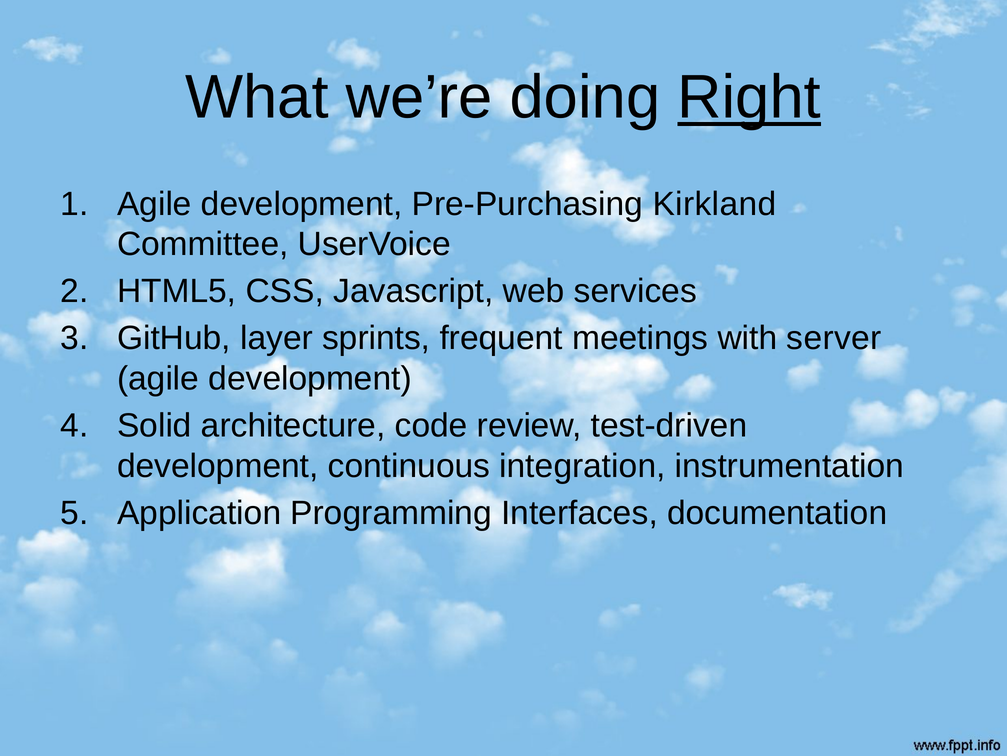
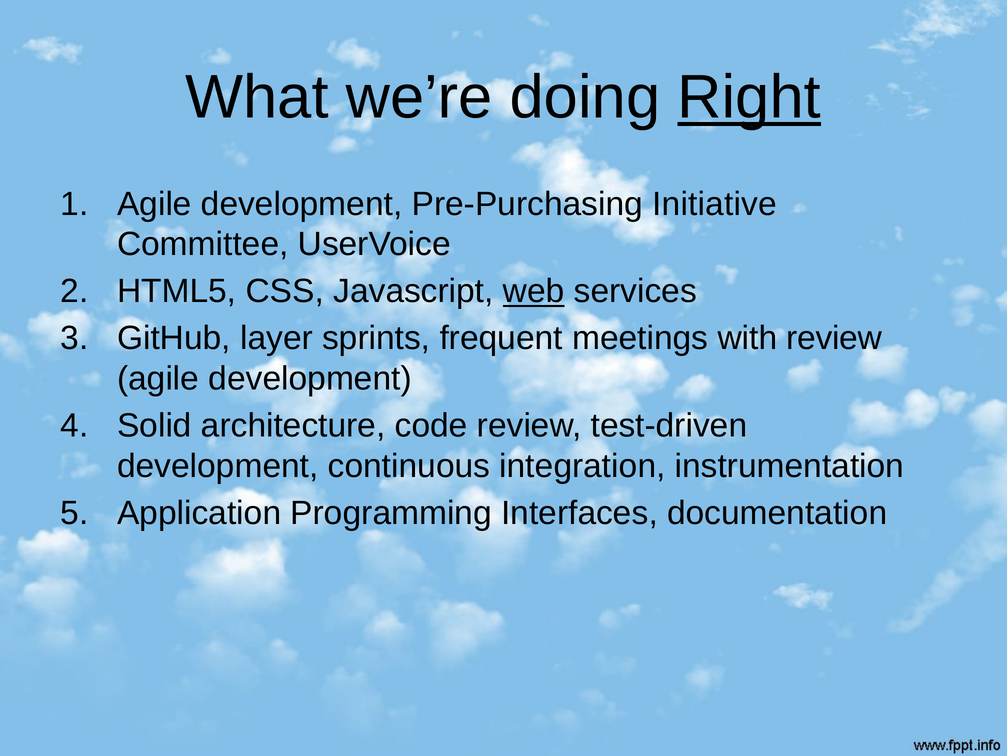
Kirkland: Kirkland -> Initiative (715, 204)
web underline: none -> present (534, 291)
with server: server -> review (834, 338)
